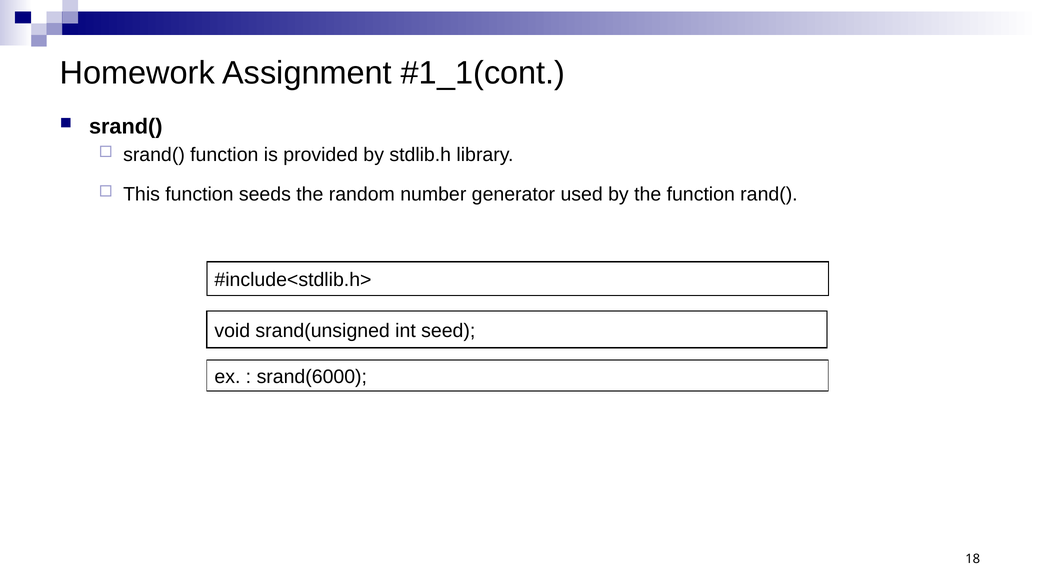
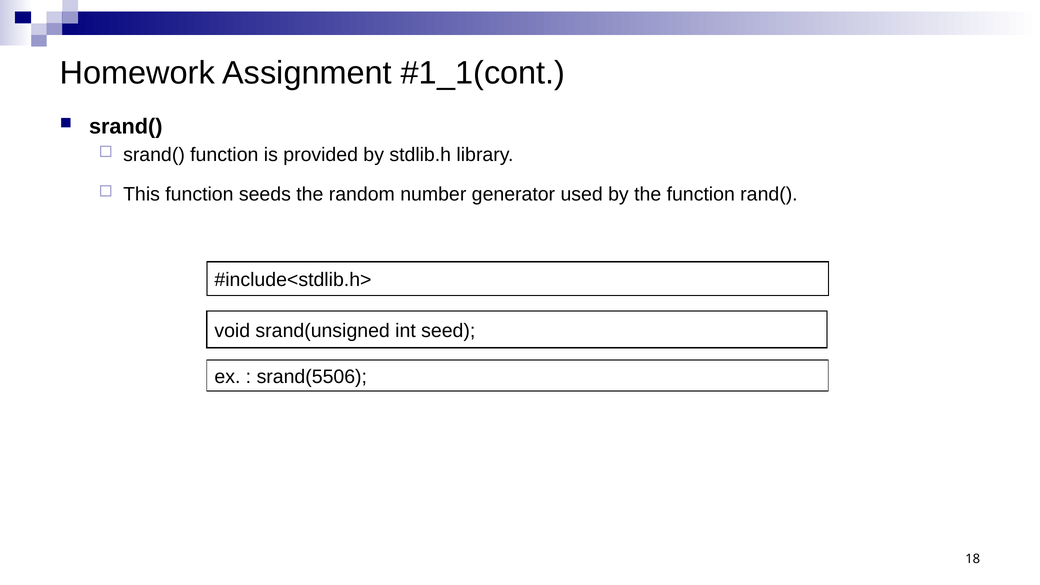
srand(6000: srand(6000 -> srand(5506 (312, 377)
